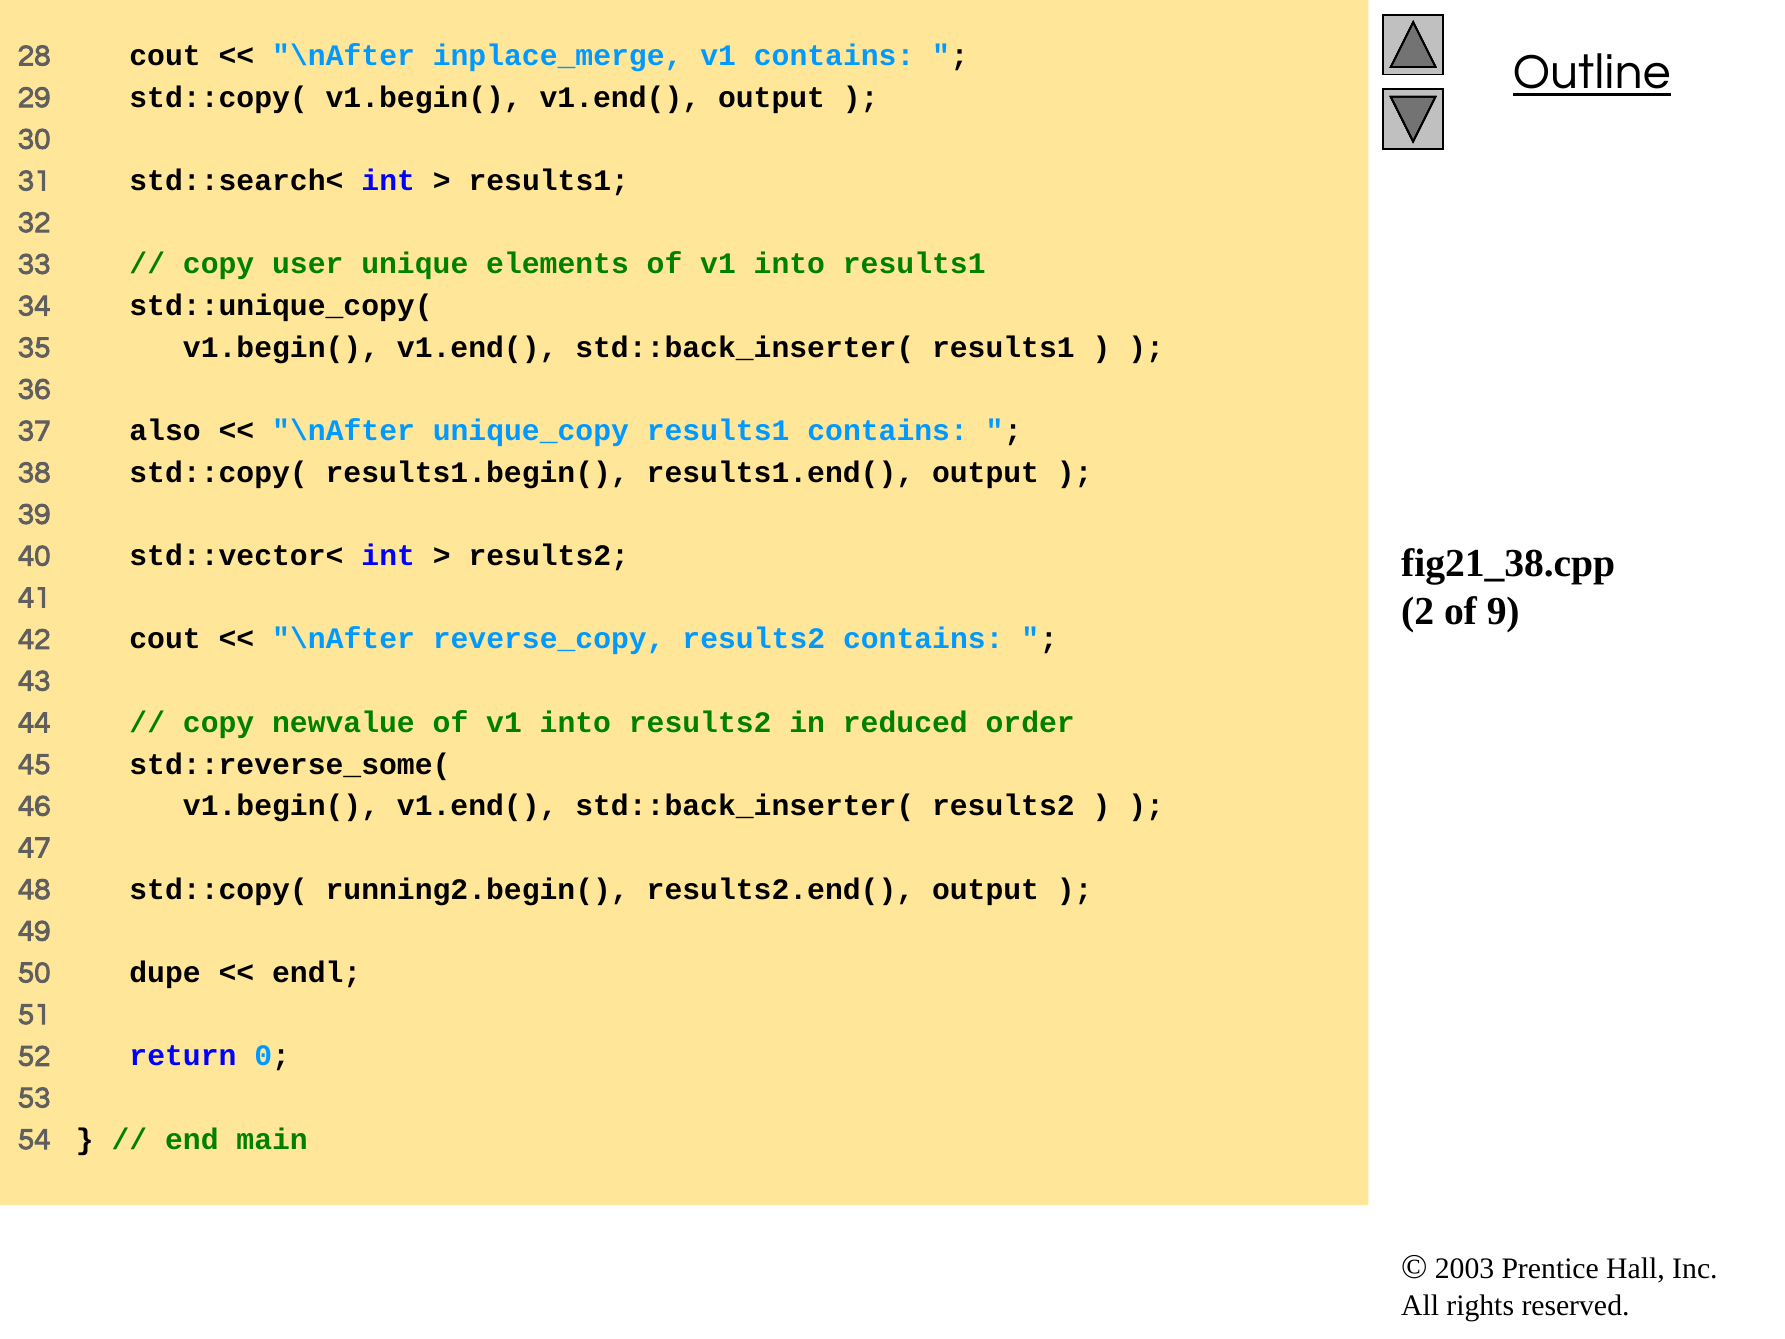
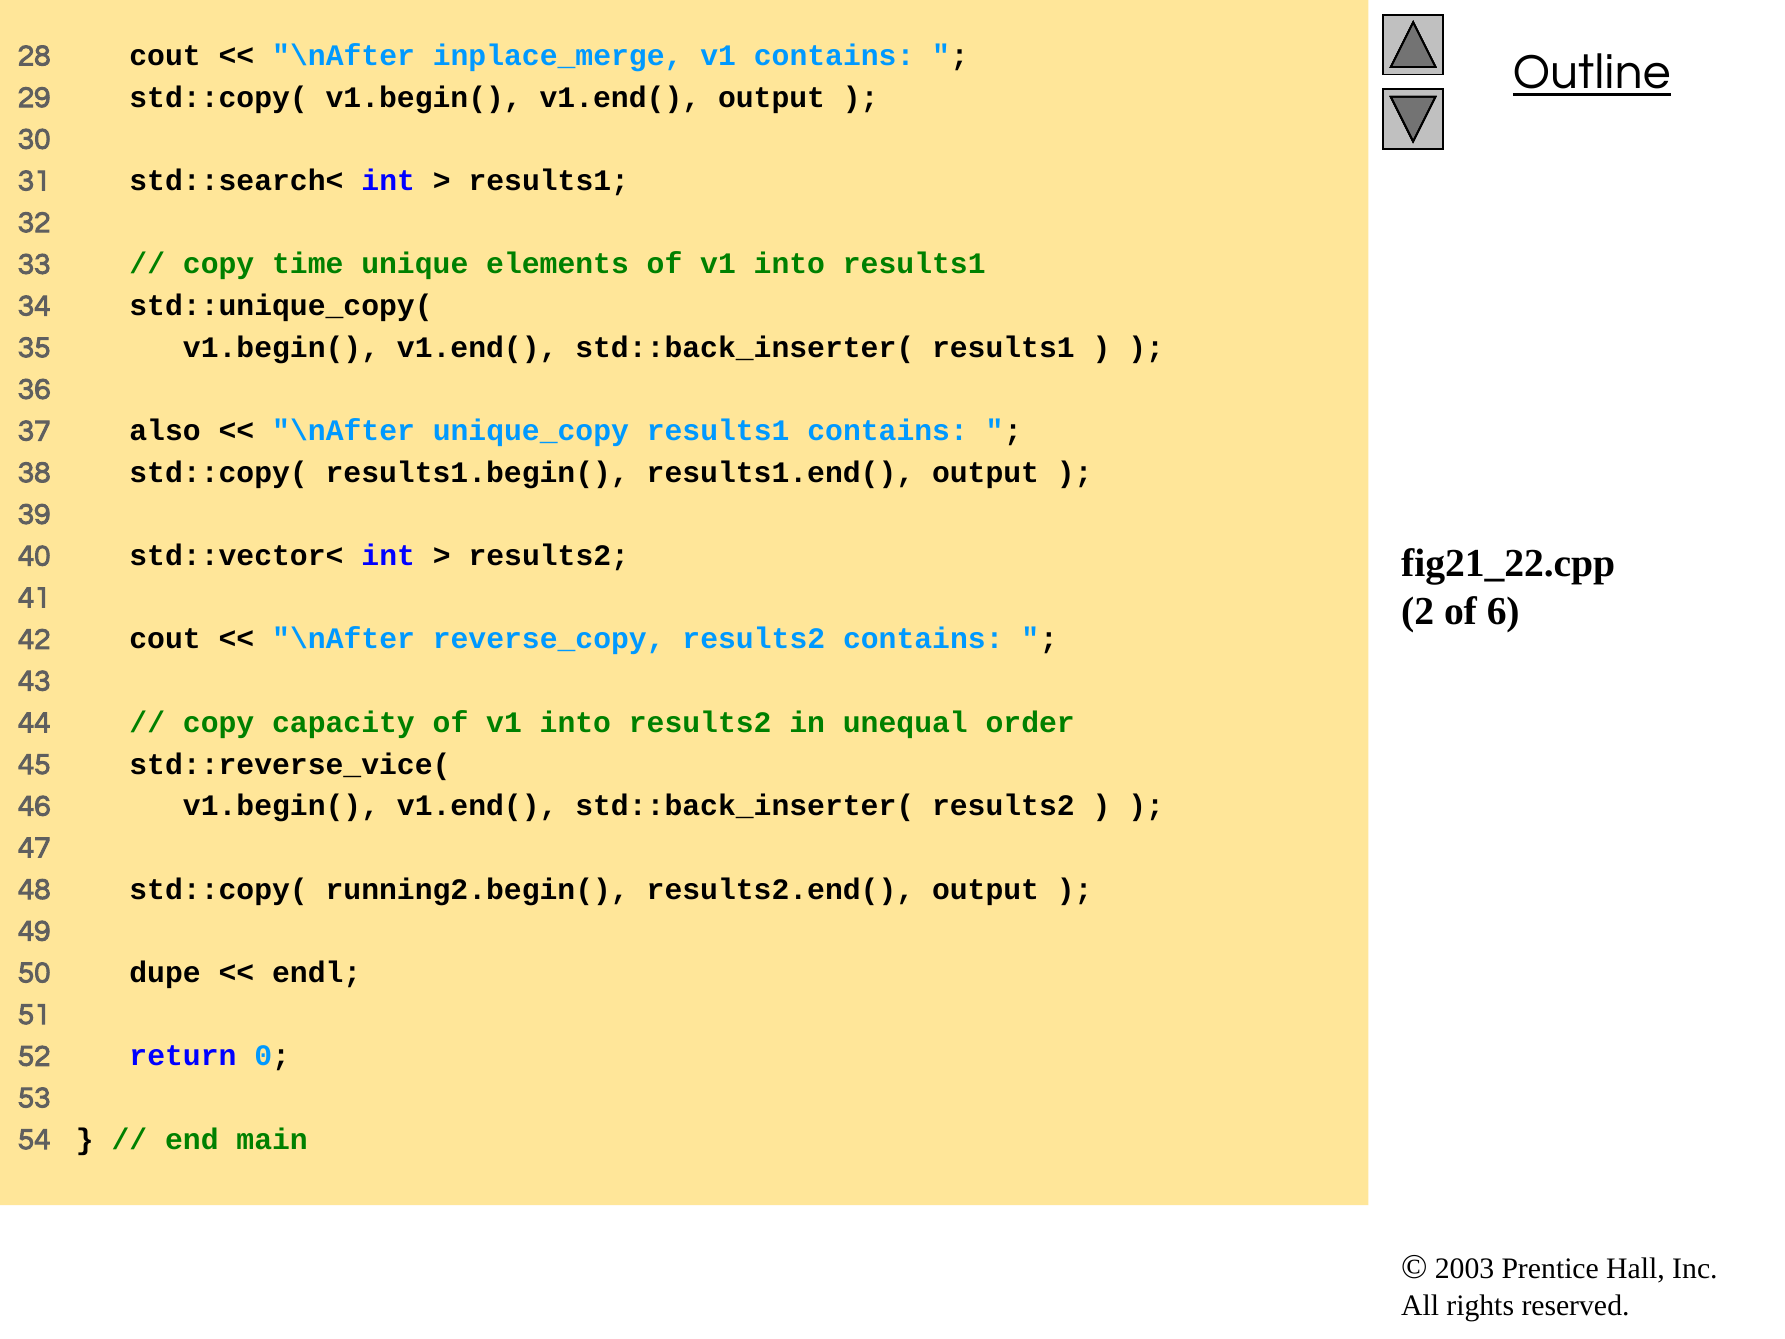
user: user -> time (308, 264)
fig21_38.cpp: fig21_38.cpp -> fig21_22.cpp (1508, 564)
9: 9 -> 6 (1503, 611)
newvalue: newvalue -> capacity (343, 722)
reduced: reduced -> unequal (905, 722)
std::reverse_some(: std::reverse_some( -> std::reverse_vice( (290, 764)
